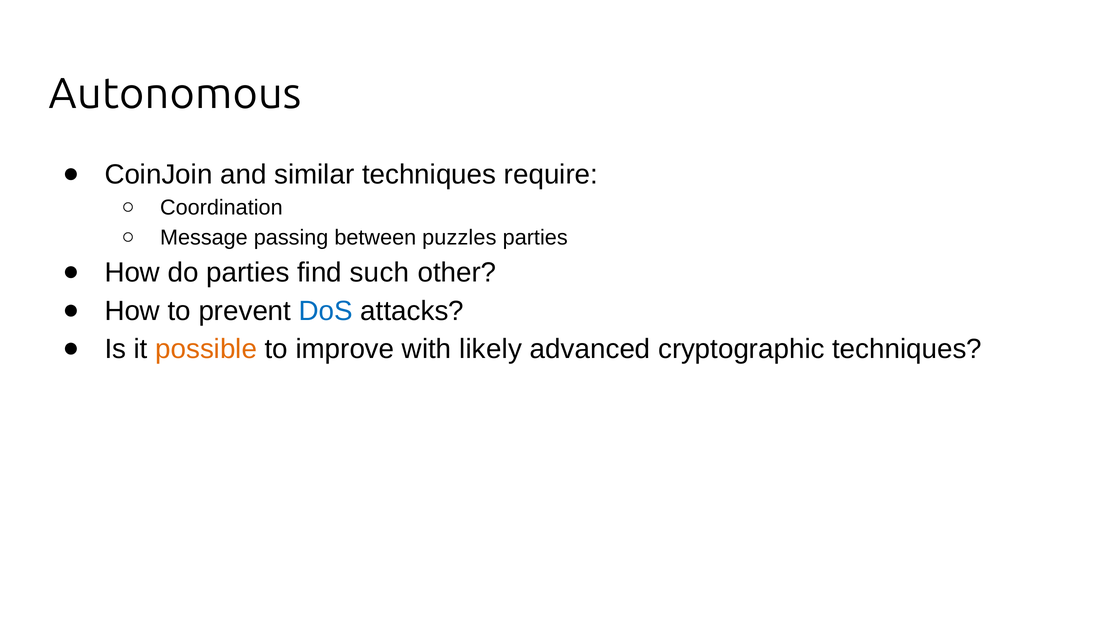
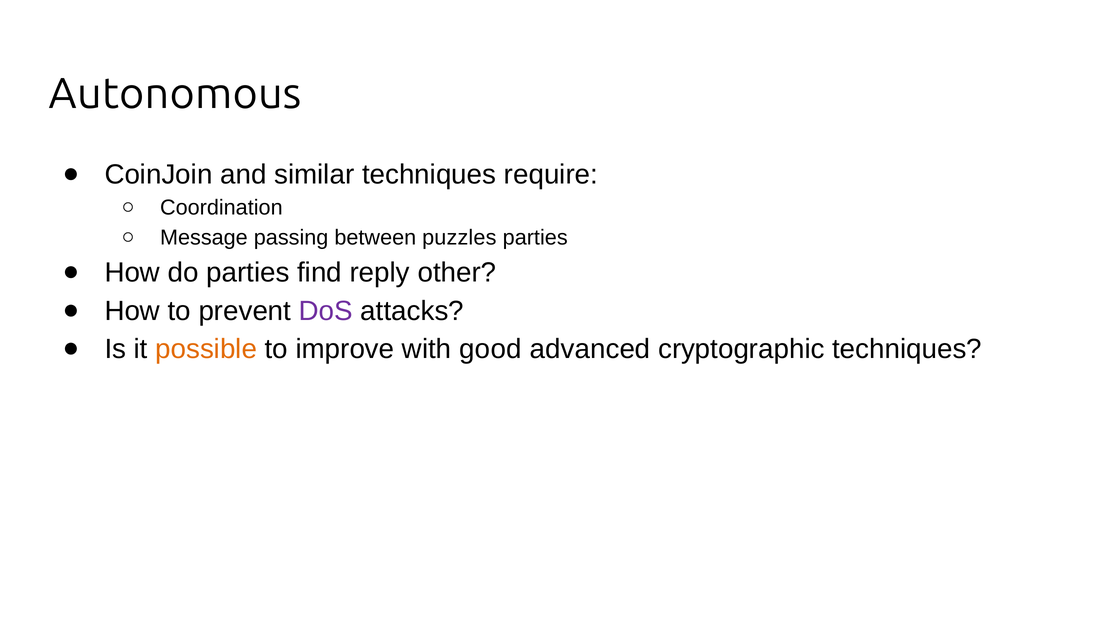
such: such -> reply (380, 273)
DoS colour: blue -> purple (326, 311)
likely: likely -> good (491, 349)
